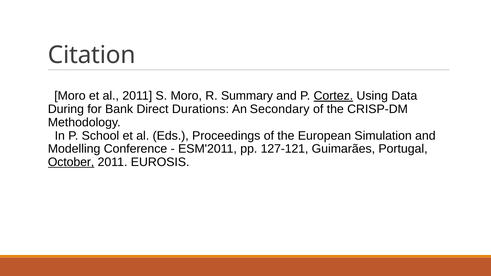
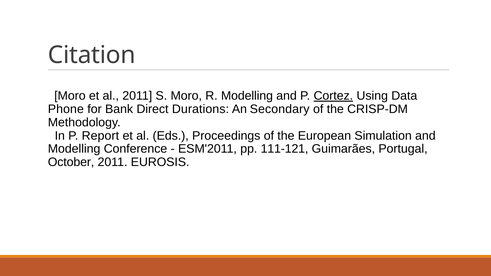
R Summary: Summary -> Modelling (247, 96)
During: During -> Phone (66, 109)
School: School -> Report (100, 136)
127-121: 127-121 -> 111-121 (285, 149)
October underline: present -> none (71, 162)
